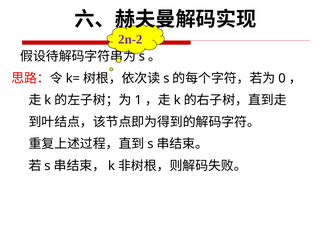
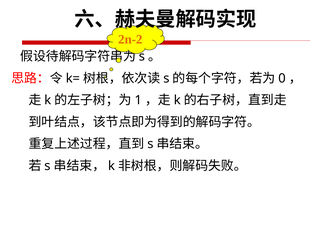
2n-2 colour: purple -> orange (130, 39)
